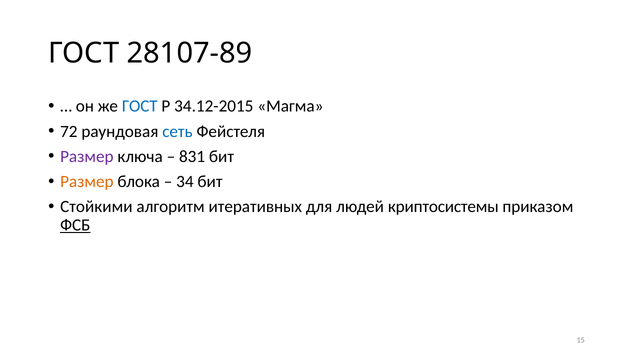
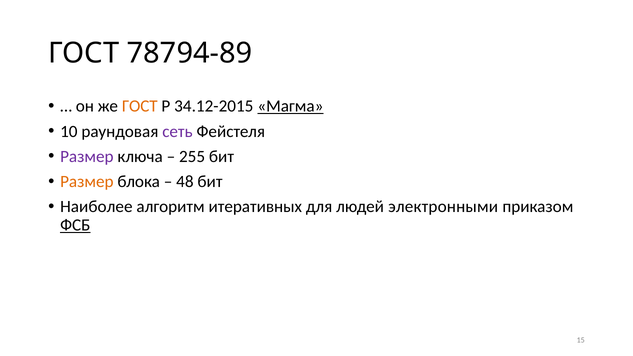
28107-89: 28107-89 -> 78794-89 (189, 53)
ГОСТ colour: blue -> orange (140, 106)
Магма underline: none -> present (290, 106)
72: 72 -> 10 (69, 131)
сеть colour: blue -> purple (177, 131)
831: 831 -> 255 (192, 157)
34: 34 -> 48 (185, 182)
Стойкими: Стойкими -> Наиболее (96, 207)
криптосистемы: криптосистемы -> электронными (443, 207)
